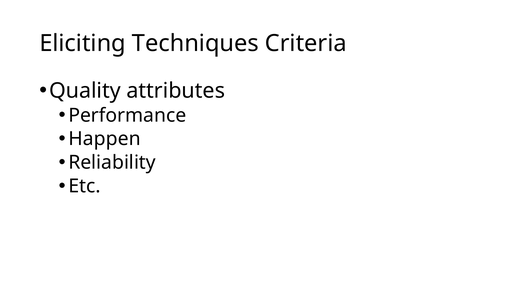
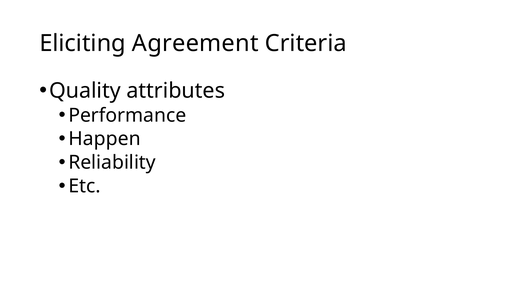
Techniques: Techniques -> Agreement (195, 43)
